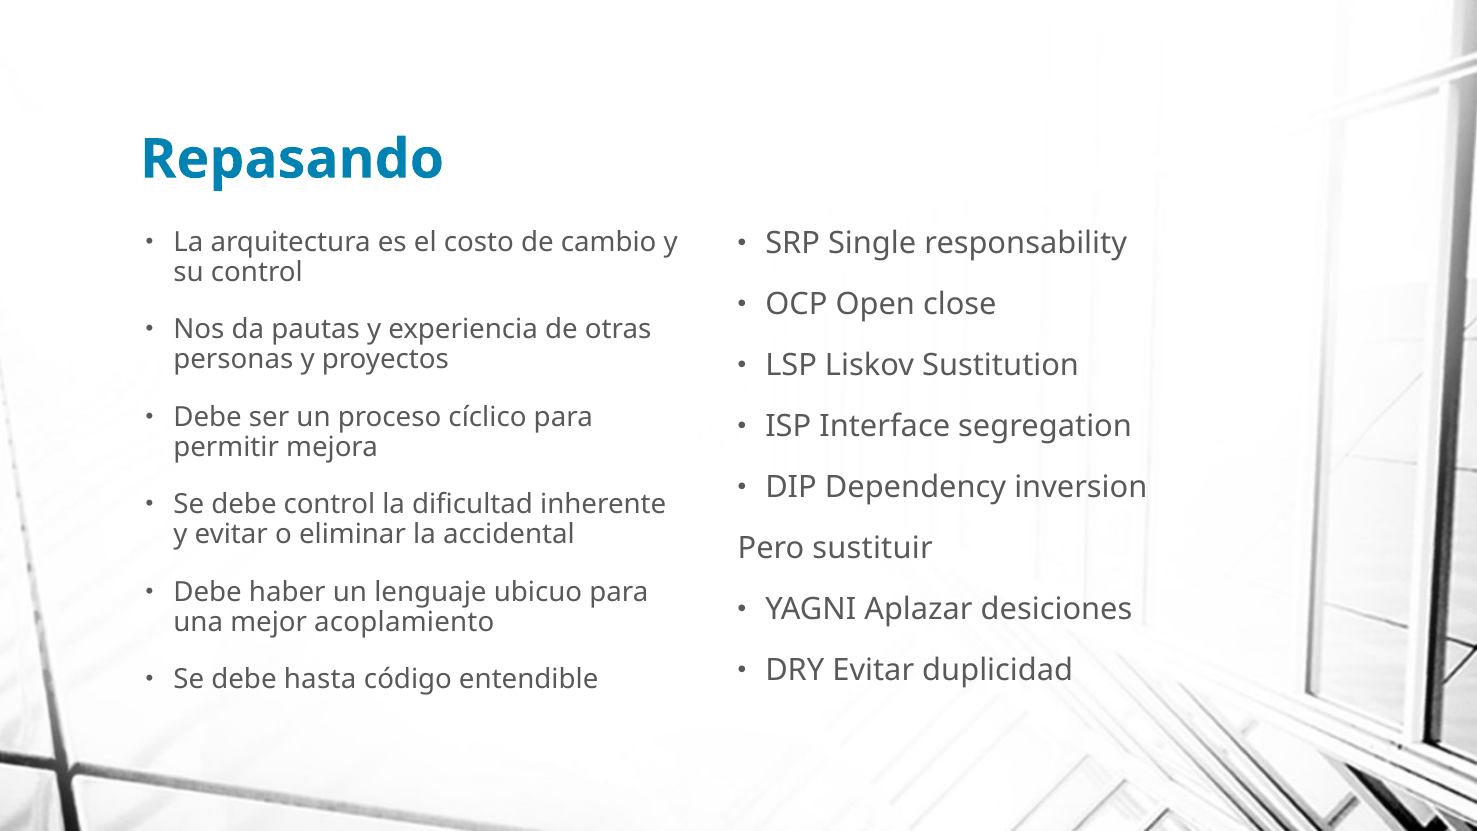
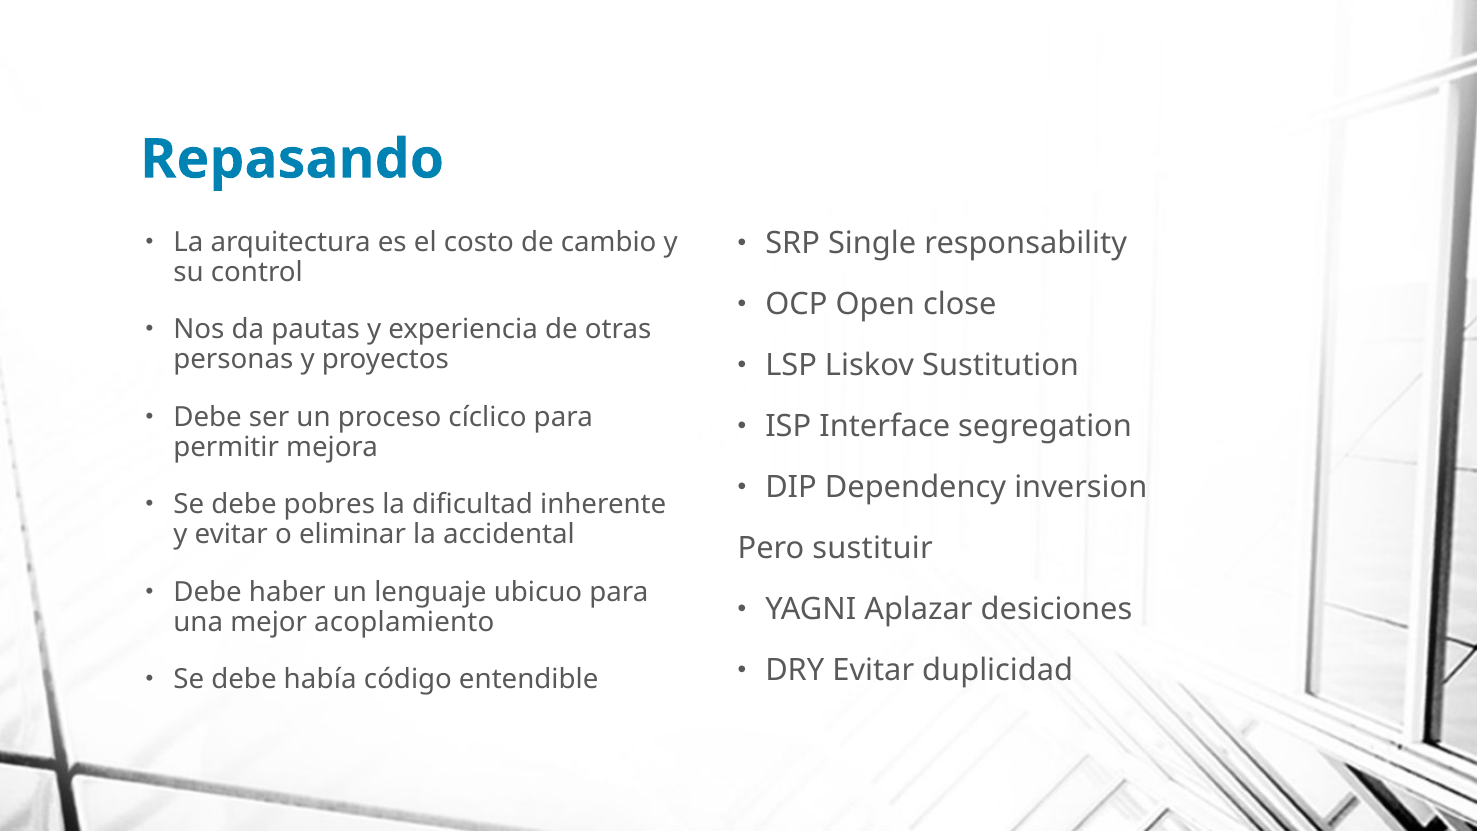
debe control: control -> pobres (329, 505)
hasta: hasta -> había (320, 680)
